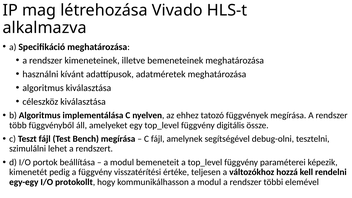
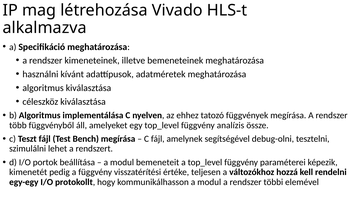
digitális: digitális -> analízis (231, 125)
